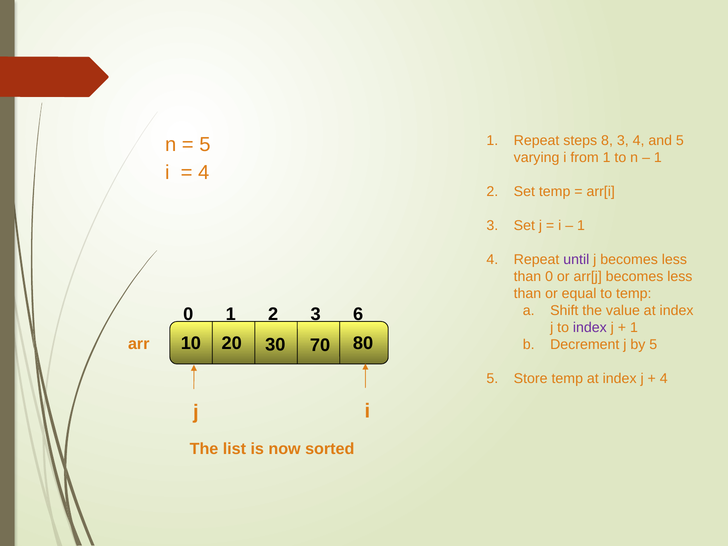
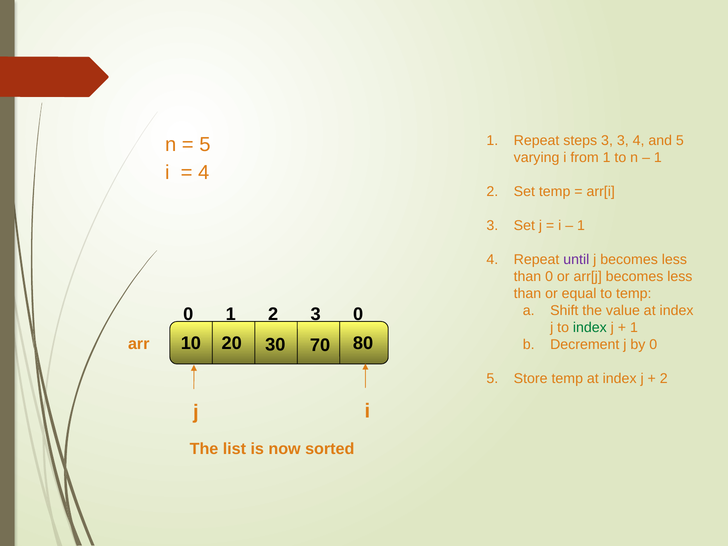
steps 8: 8 -> 3 (607, 140)
0 6: 6 -> 0 (358, 314)
index colour: purple -> green (590, 327)
by 5: 5 -> 0 (653, 344)
4: 4 -> 2 (664, 378)
